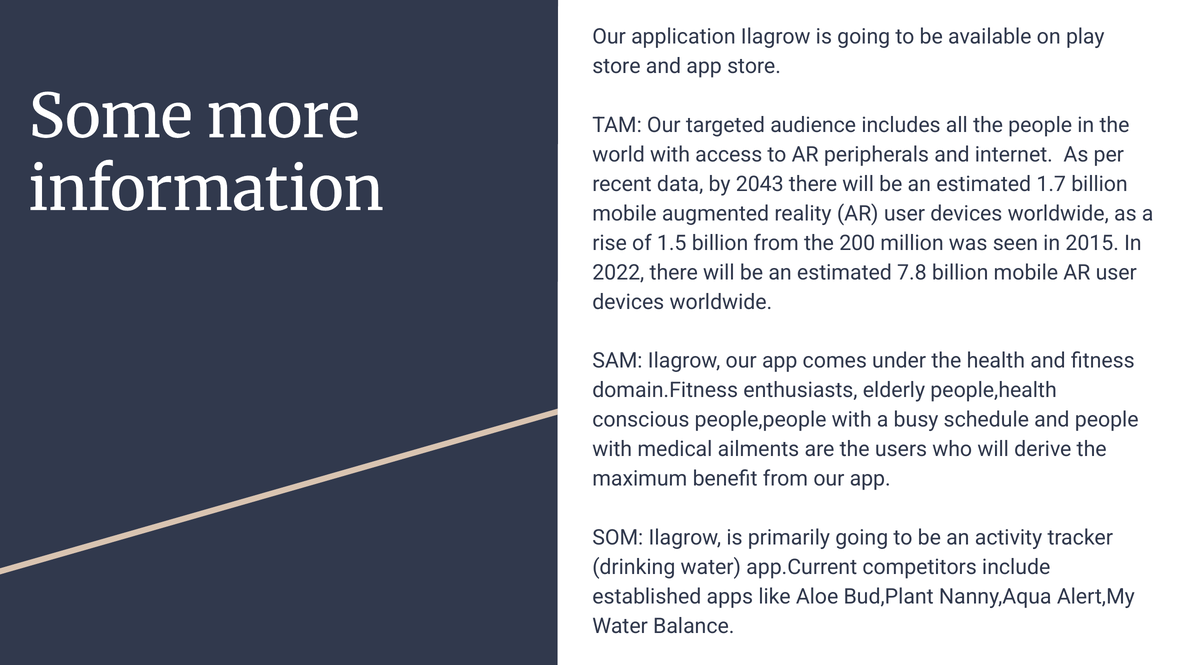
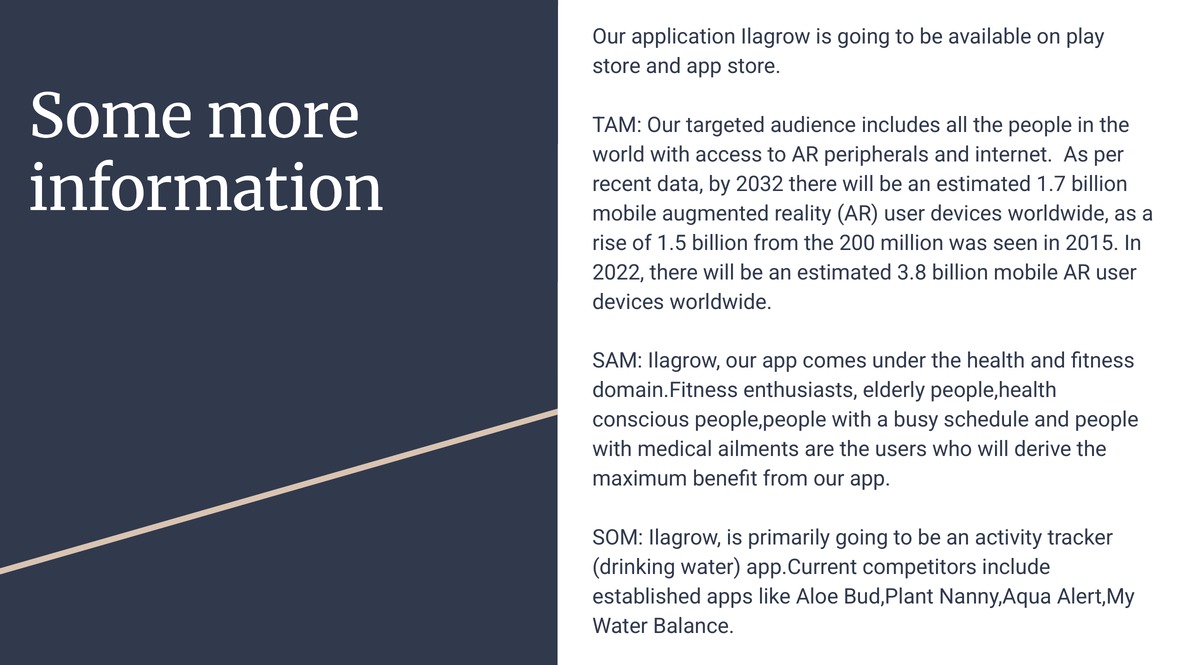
2043: 2043 -> 2032 (760, 184)
7.8: 7.8 -> 3.8 (912, 272)
